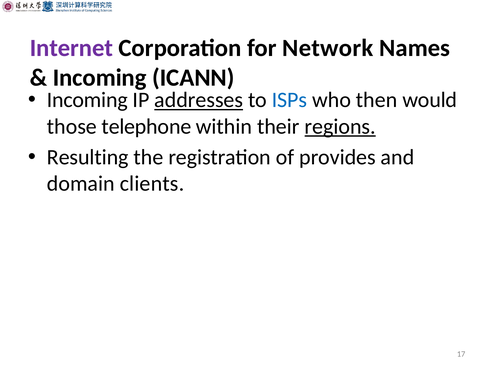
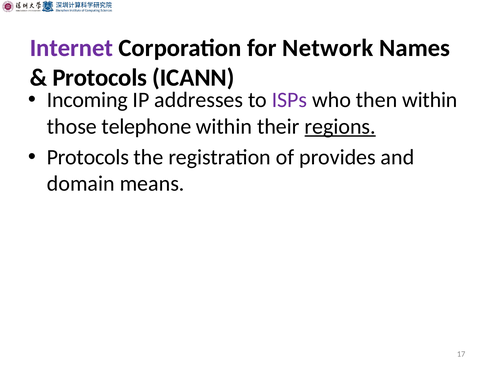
Incoming: Incoming -> Protocols (100, 78)
addresses underline: present -> none (199, 100)
ISPs colour: blue -> purple (289, 100)
then would: would -> within (430, 100)
Resulting: Resulting -> Protocols (88, 157)
clients: clients -> means (152, 184)
